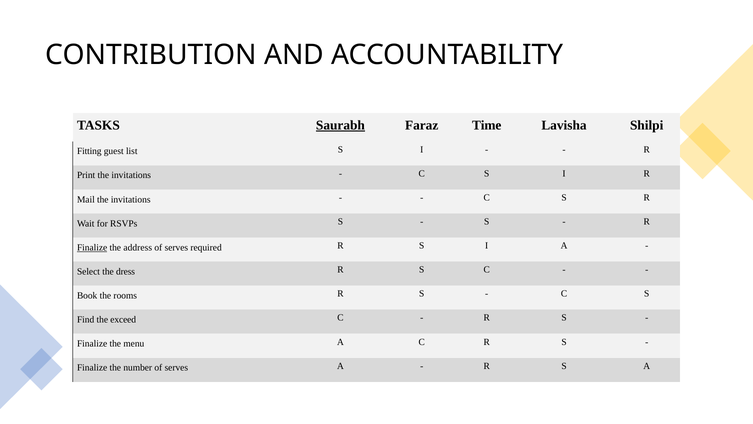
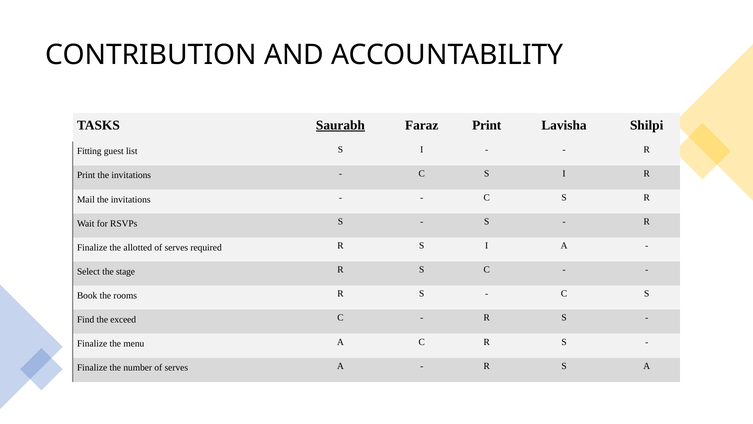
Faraz Time: Time -> Print (487, 125)
Finalize underline: present -> none (92, 247)
address: address -> allotted (138, 247)
dress: dress -> stage (126, 271)
